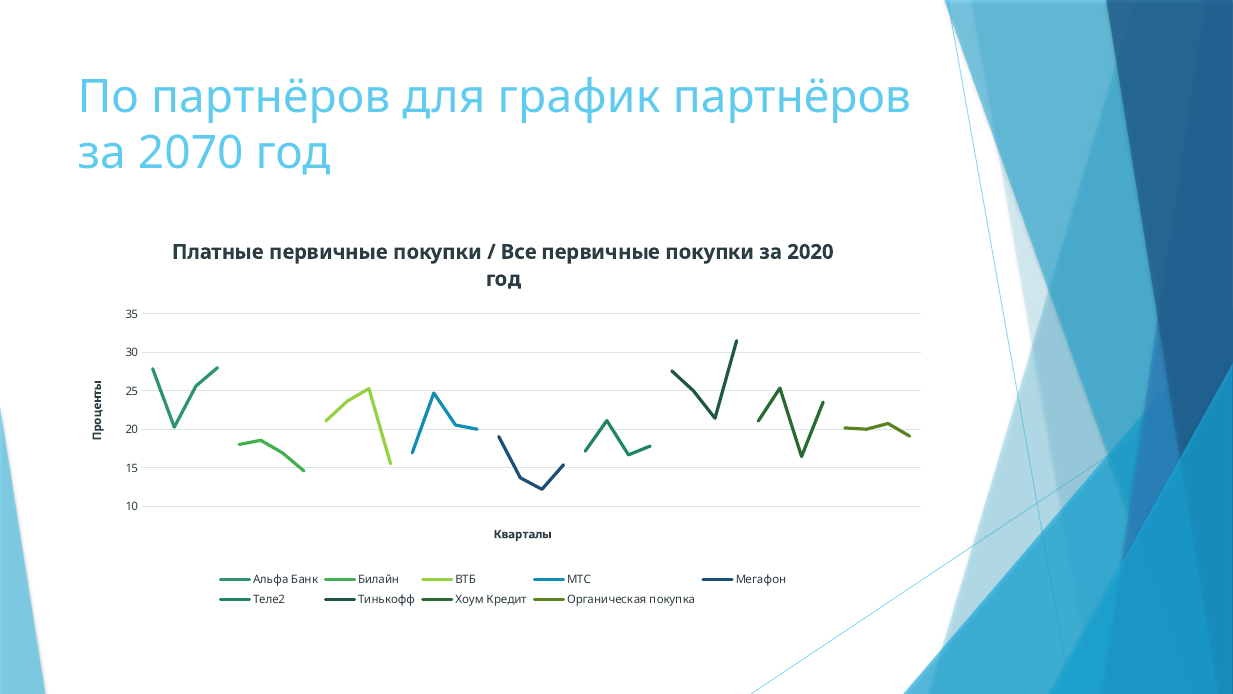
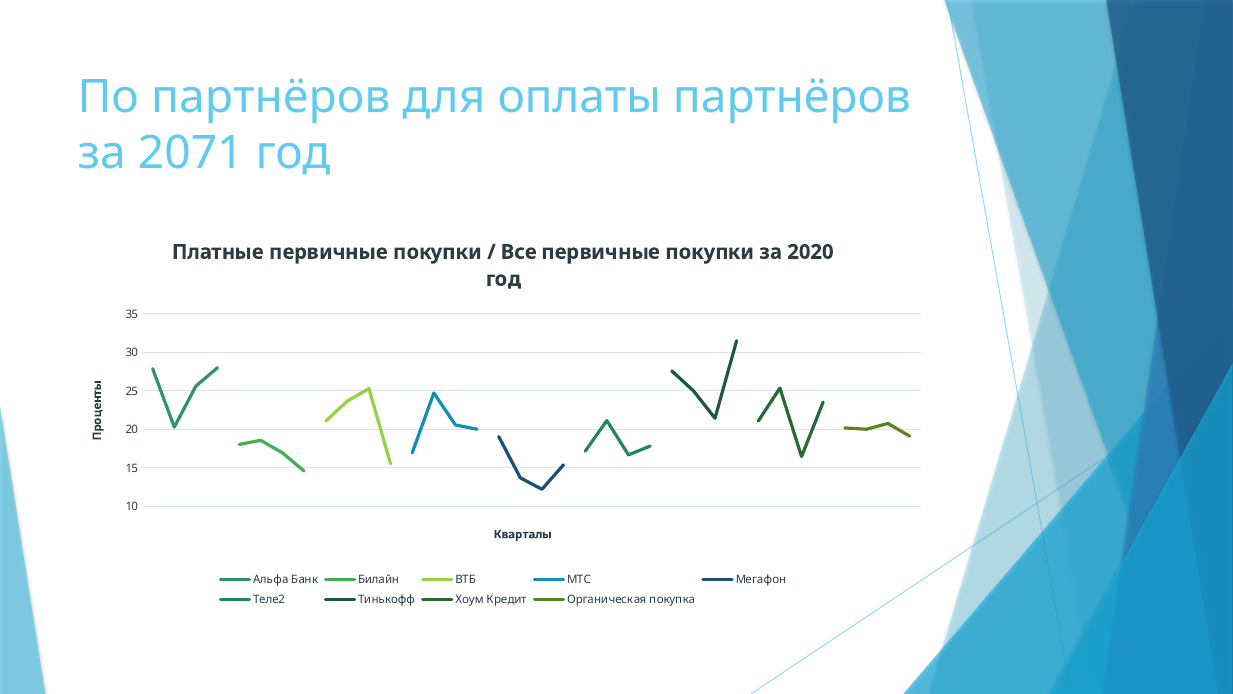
график: график -> оплаты (579, 97)
2070: 2070 -> 2071 (191, 153)
